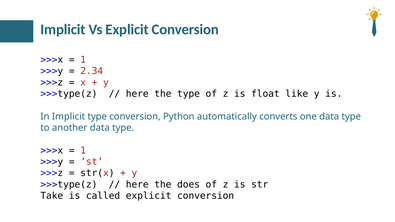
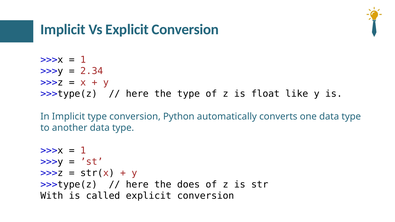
Take: Take -> With (52, 196)
